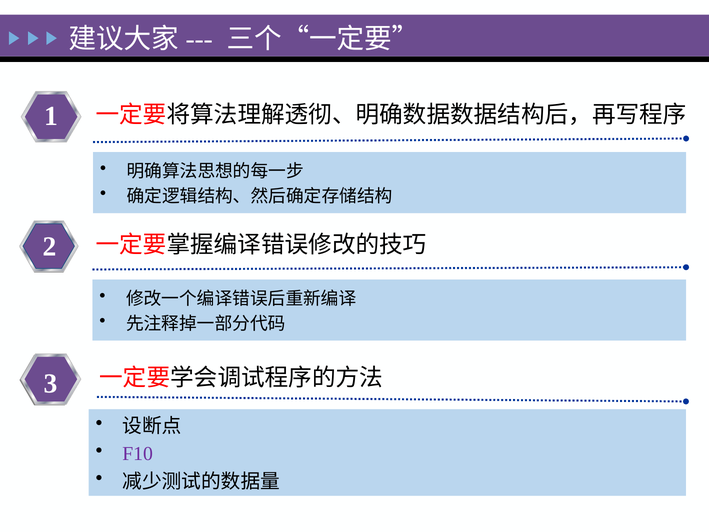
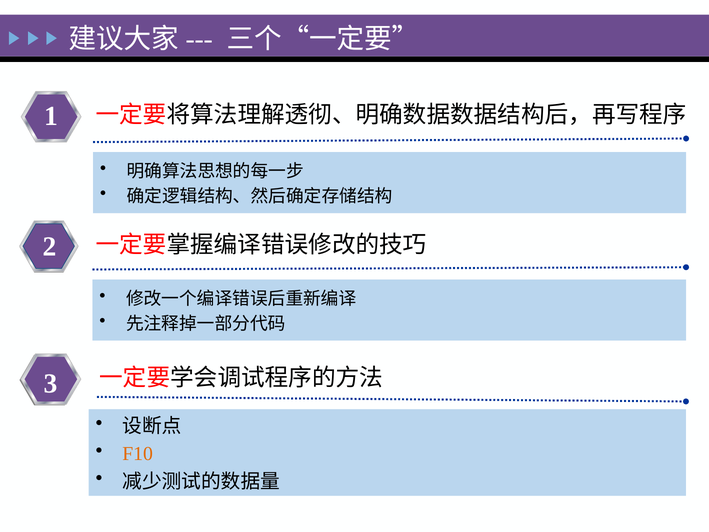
F10 colour: purple -> orange (138, 454)
